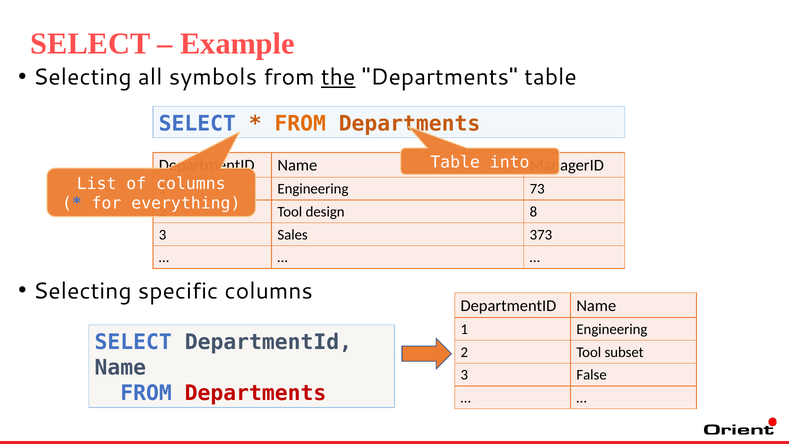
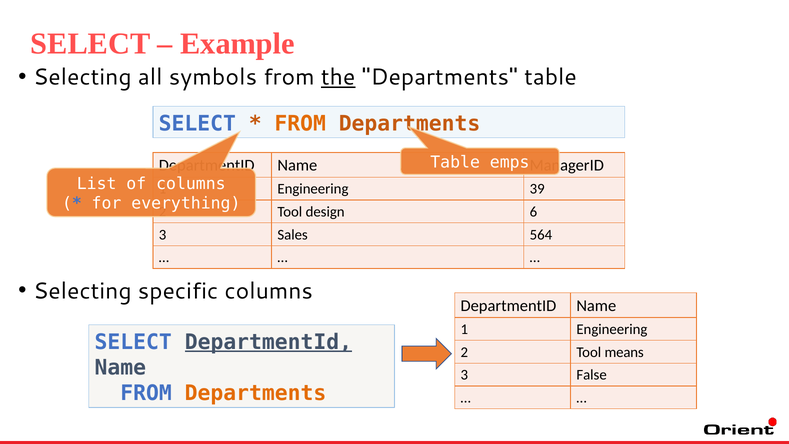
into: into -> emps (510, 162)
73: 73 -> 39 (537, 189)
8: 8 -> 6 (533, 212)
373: 373 -> 564 (541, 235)
DepartmentId underline: none -> present (268, 342)
subset: subset -> means (624, 352)
Departments colour: red -> orange (255, 393)
